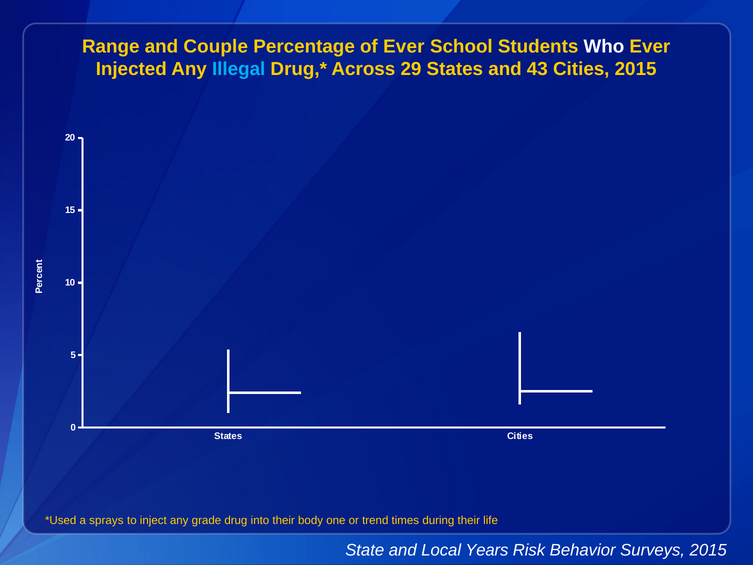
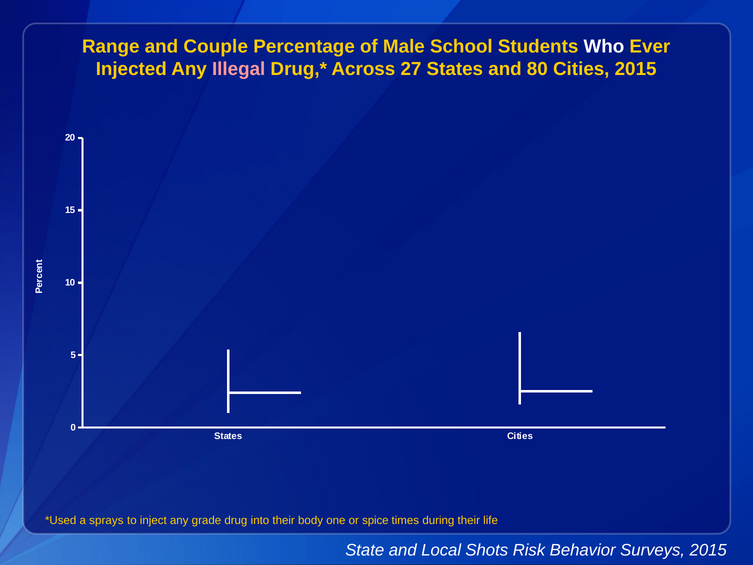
of Ever: Ever -> Male (404, 46)
Illegal colour: light blue -> pink (239, 69)
29: 29 -> 27 (411, 69)
43: 43 -> 80 (537, 69)
trend: trend -> spice (375, 520)
Years: Years -> Shots (487, 550)
